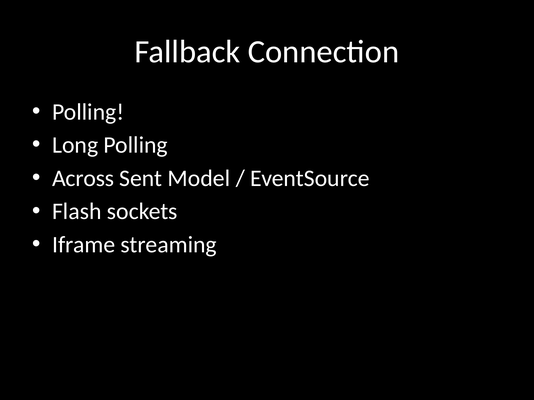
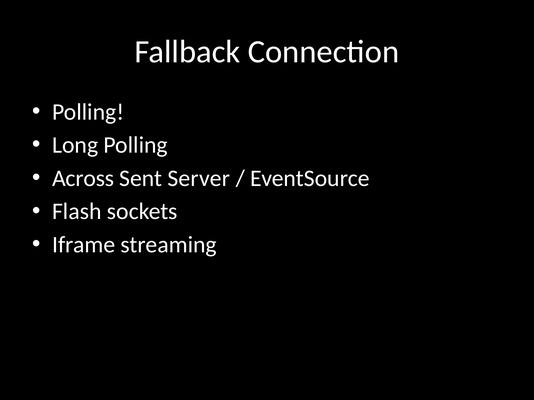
Model: Model -> Server (199, 178)
